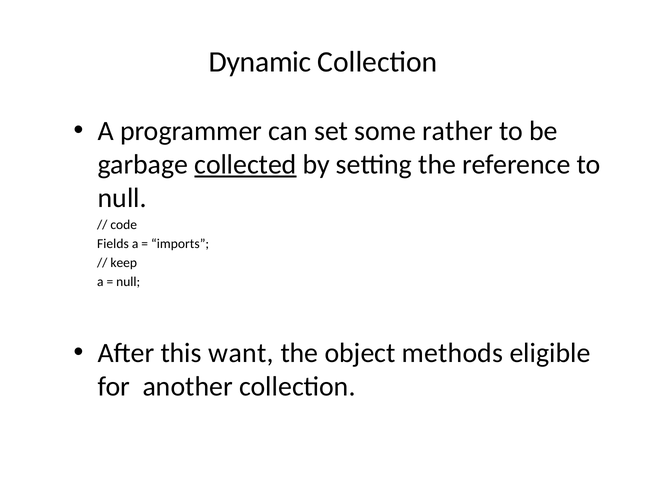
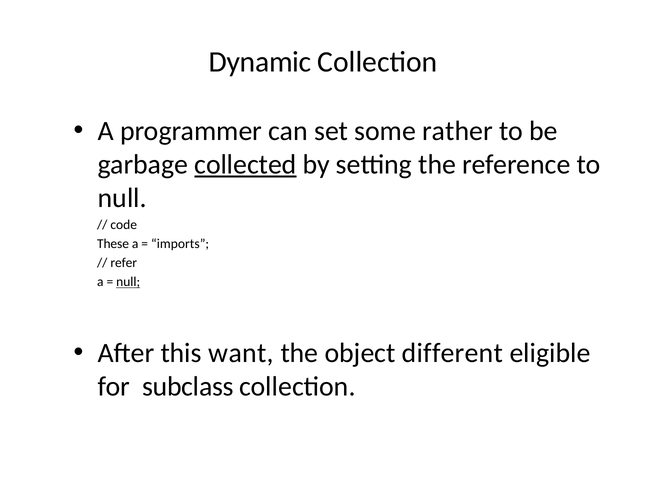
Fields: Fields -> These (113, 243)
keep: keep -> refer (124, 263)
null underline: none -> present (128, 282)
methods: methods -> different (452, 352)
another: another -> subclass (188, 386)
